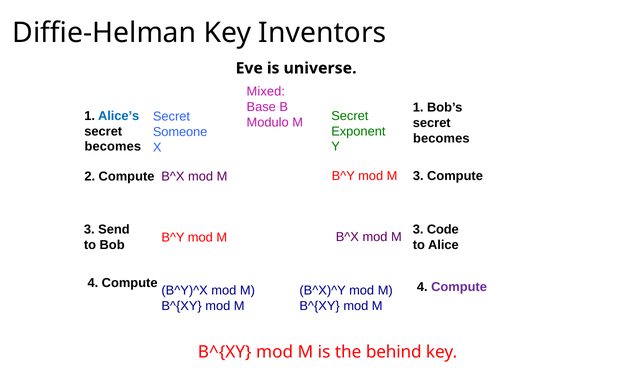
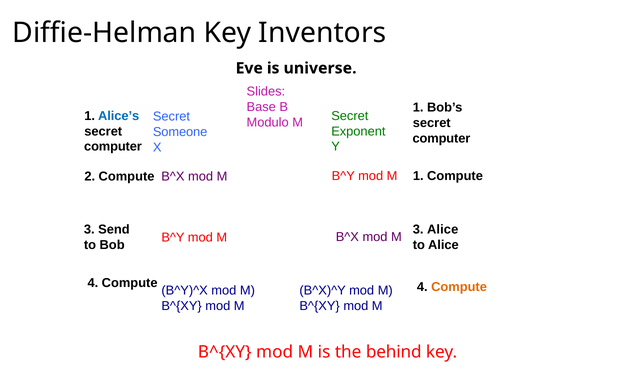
Mixed: Mixed -> Slides (266, 91)
becomes: becomes -> computer (441, 138)
becomes: becomes -> computer (113, 146)
2 Compute 3: 3 -> 1 (418, 176)
3 Code: Code -> Alice (443, 229)
Compute colour: purple -> orange (459, 287)
